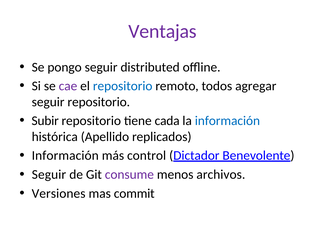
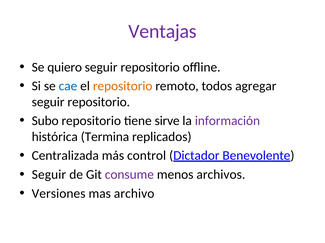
pongo: pongo -> quiero (65, 67)
distributed: distributed -> repositorio (150, 67)
cae colour: purple -> blue (68, 86)
repositorio colour: blue -> orange (123, 86)
Subir: Subir -> Subo (45, 121)
cada: cada -> sirve (167, 121)
información colour: blue -> purple (227, 121)
Apellido: Apellido -> Termina (105, 137)
Información: Información -> Centralizada (65, 156)
commit: commit -> archivo (134, 194)
